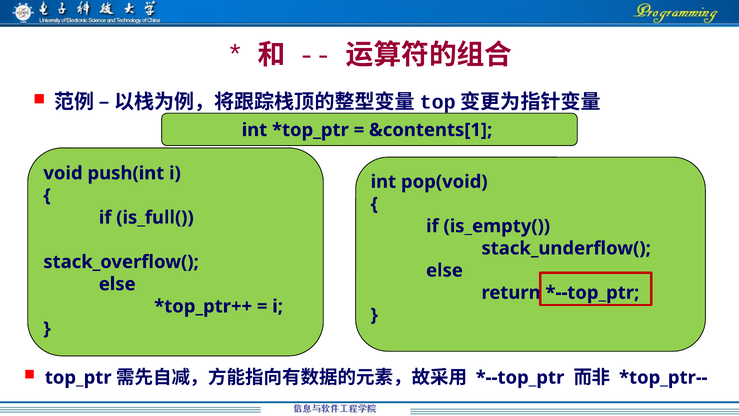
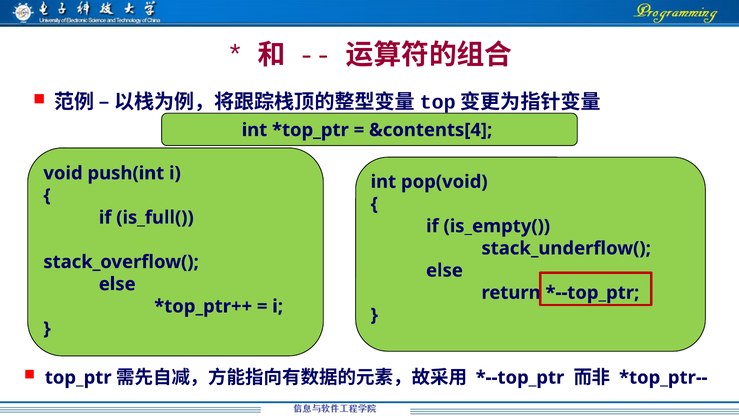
&contents[1: &contents[1 -> &contents[4 (431, 130)
